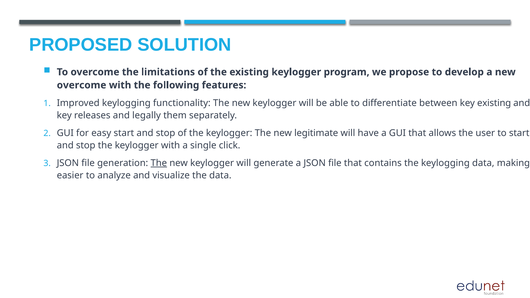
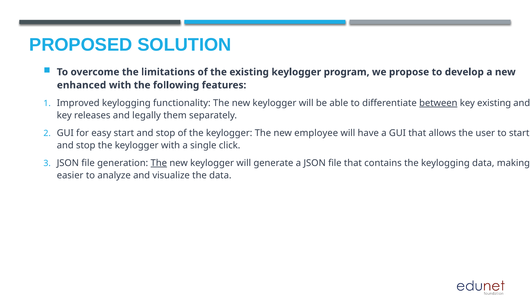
overcome: overcome -> enhanced (82, 85)
between underline: none -> present (438, 103)
legitimate: legitimate -> employee (316, 133)
